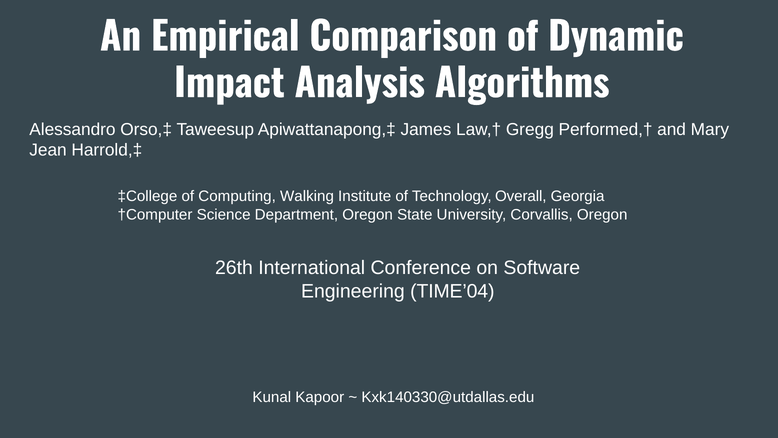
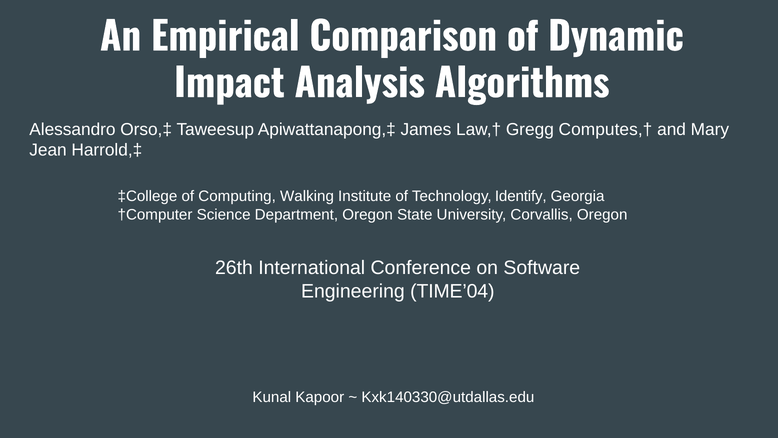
Performed,†: Performed,† -> Computes,† (605, 129)
Overall: Overall -> Identify (521, 196)
